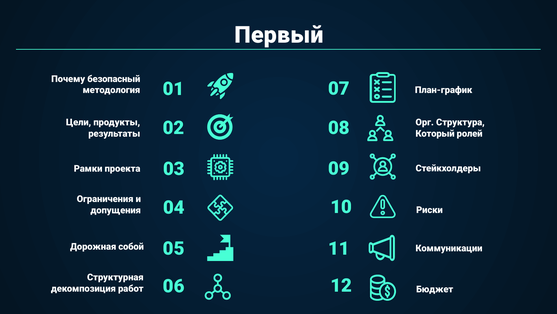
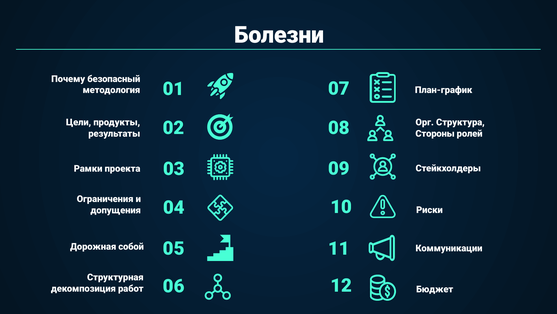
Первый: Первый -> Болезни (279, 35)
Который: Который -> Стороны (435, 133)
